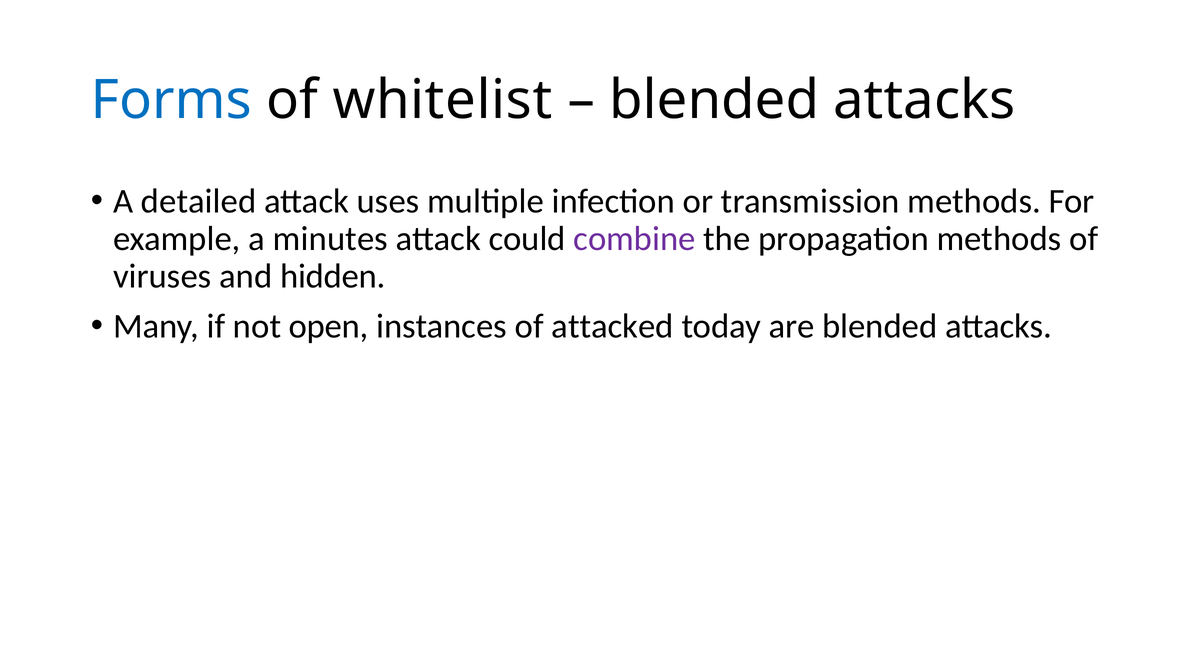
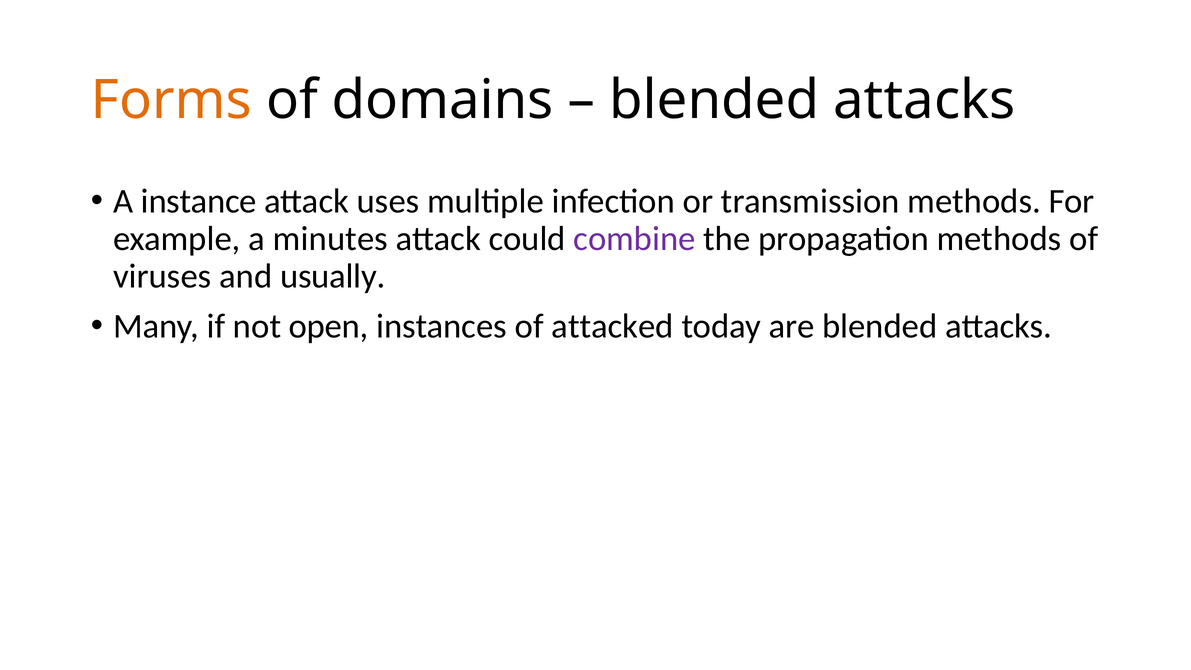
Forms colour: blue -> orange (171, 100)
whitelist: whitelist -> domains (443, 100)
detailed: detailed -> instance (199, 201)
hidden: hidden -> usually (333, 276)
